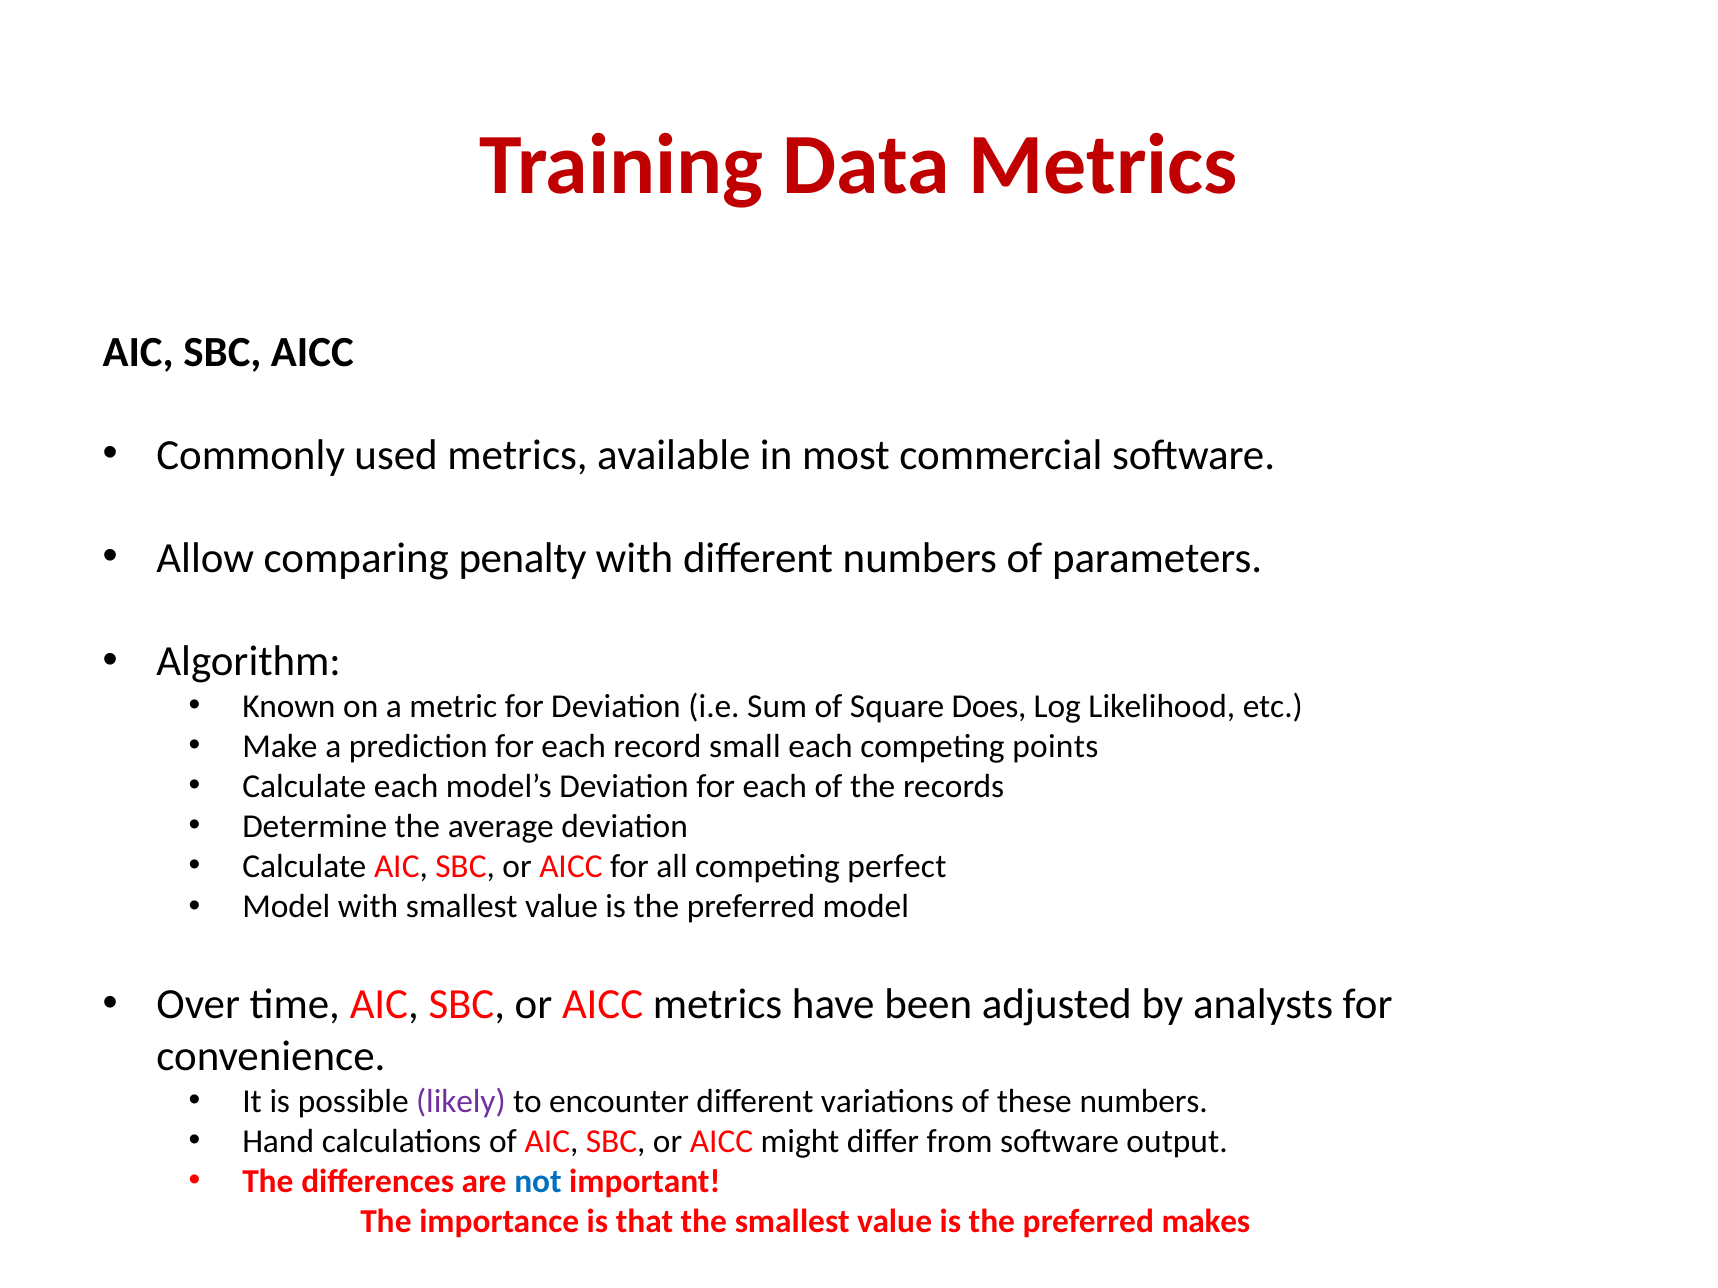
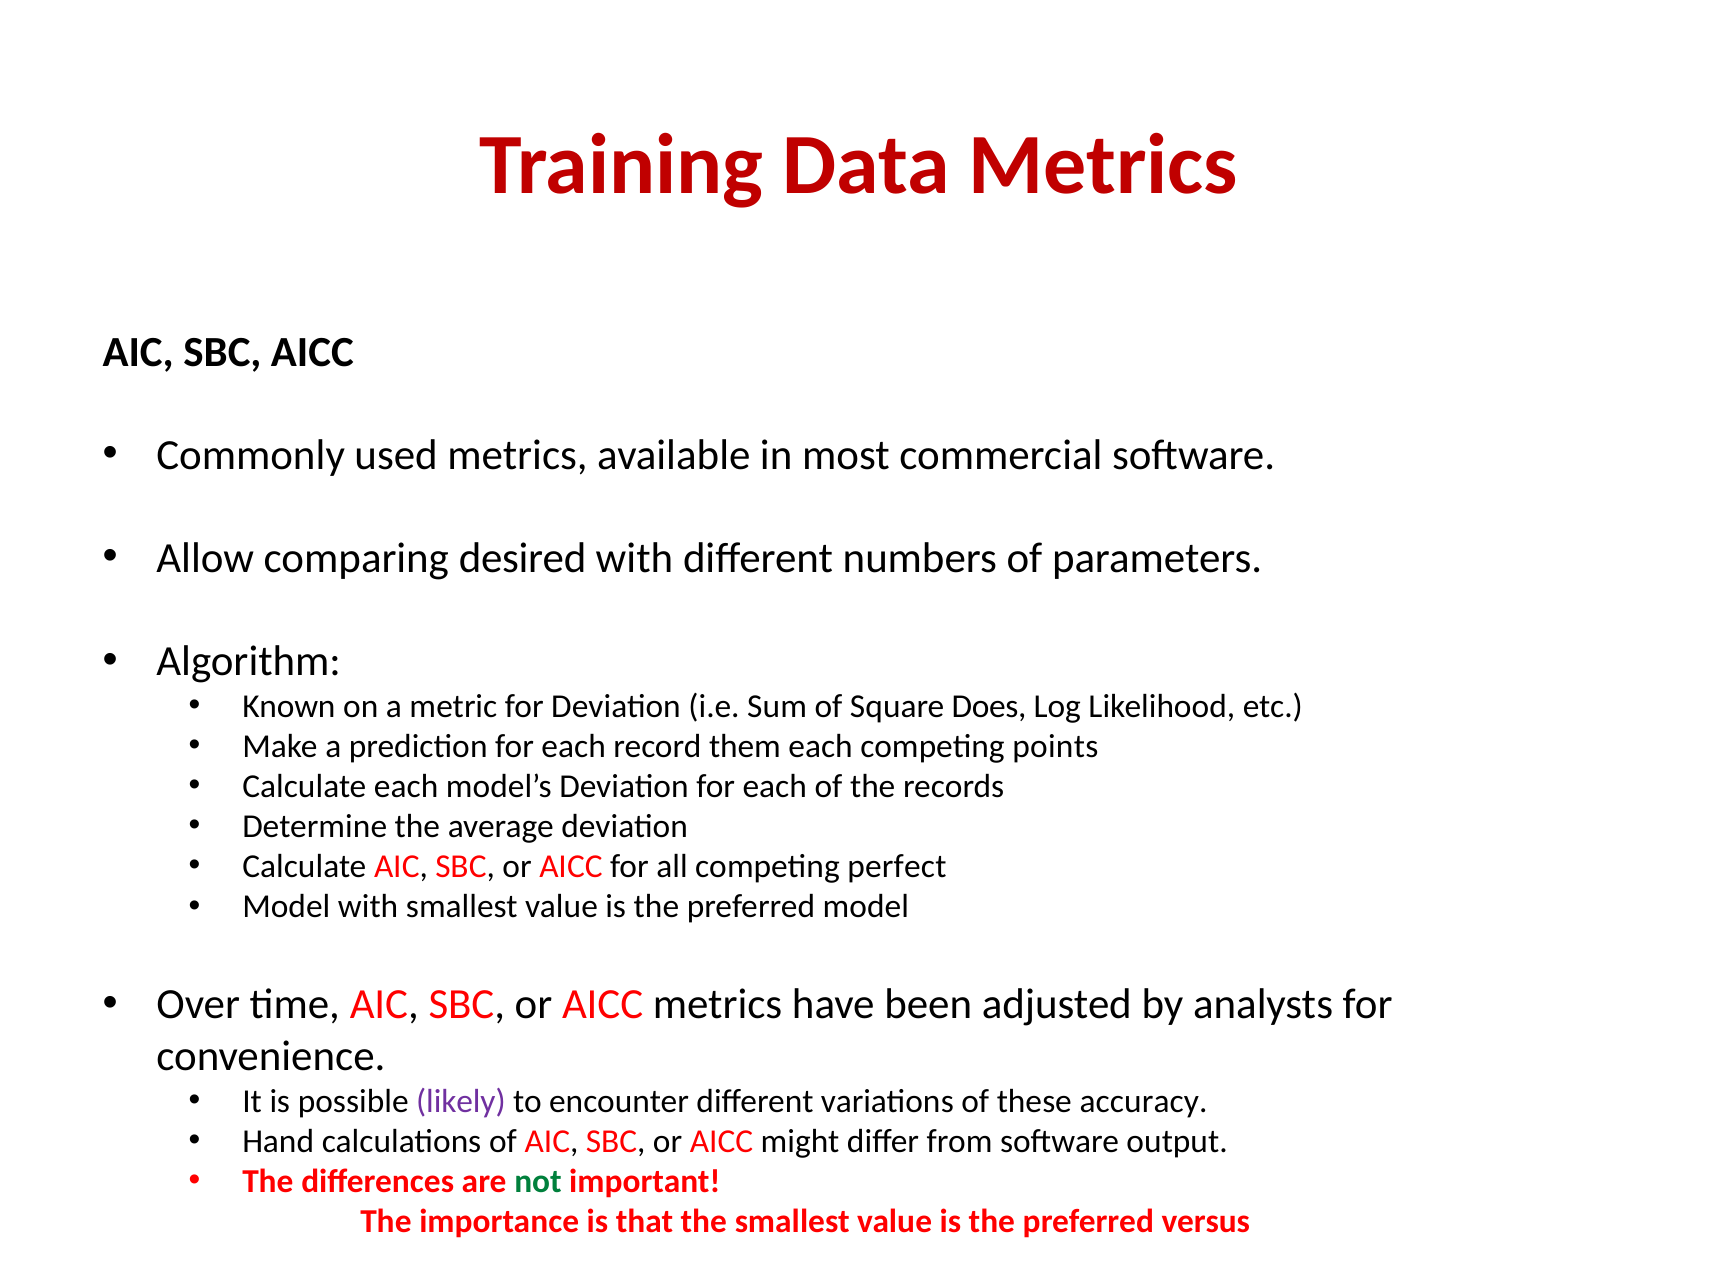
penalty: penalty -> desired (523, 558)
small: small -> them (745, 747)
these numbers: numbers -> accuracy (1144, 1102)
not colour: blue -> green (538, 1182)
makes: makes -> versus (1206, 1222)
